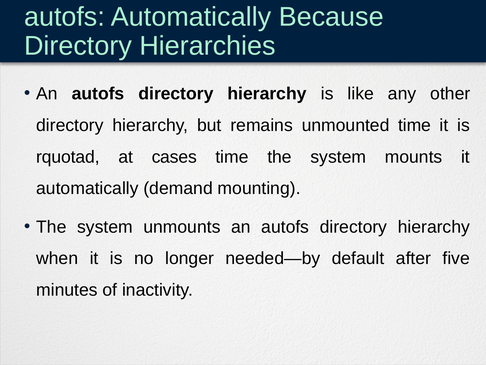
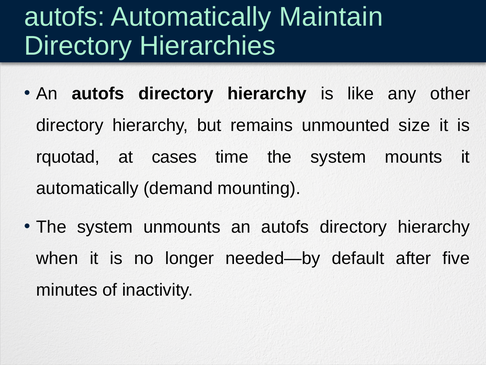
Because: Because -> Maintain (331, 17)
unmounted time: time -> size (414, 125)
